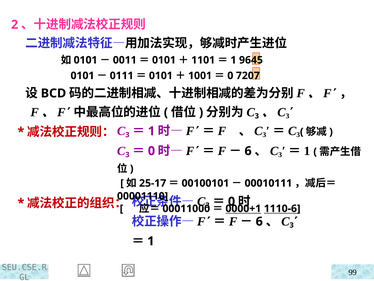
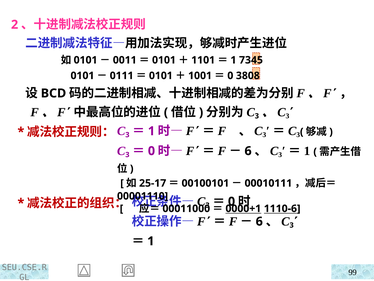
9645: 9645 -> 7345 (251, 60)
7207: 7207 -> 3808 (248, 76)
